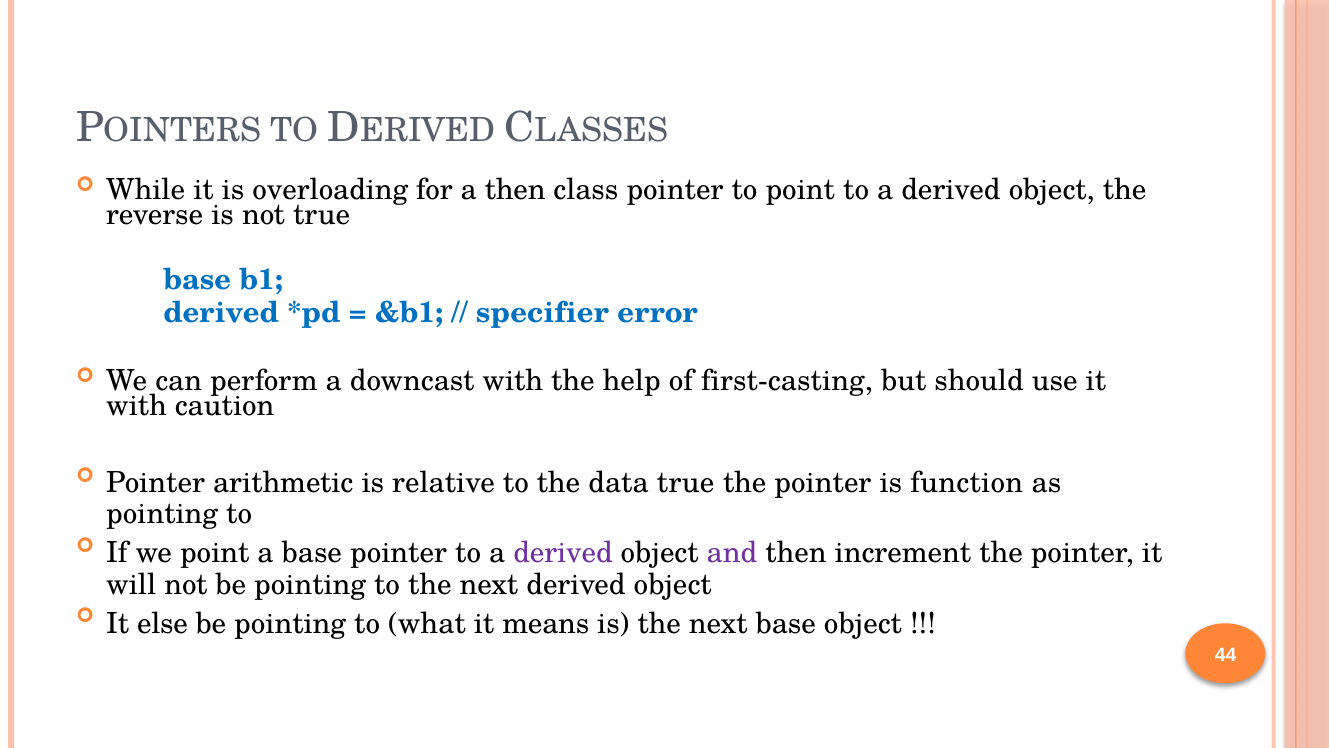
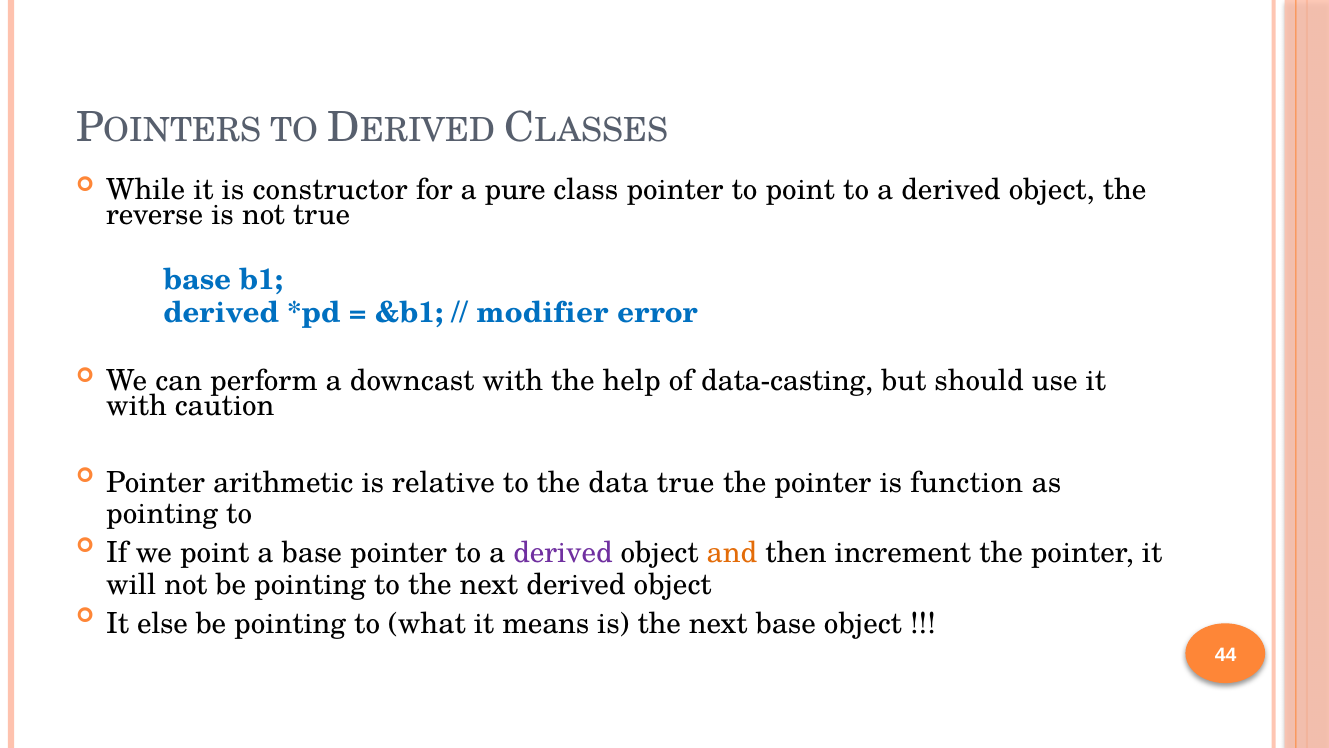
overloading: overloading -> constructor (330, 190)
a then: then -> pure (515, 190)
specifier: specifier -> modifier (542, 313)
first-casting: first-casting -> data-casting (787, 381)
and colour: purple -> orange (732, 553)
